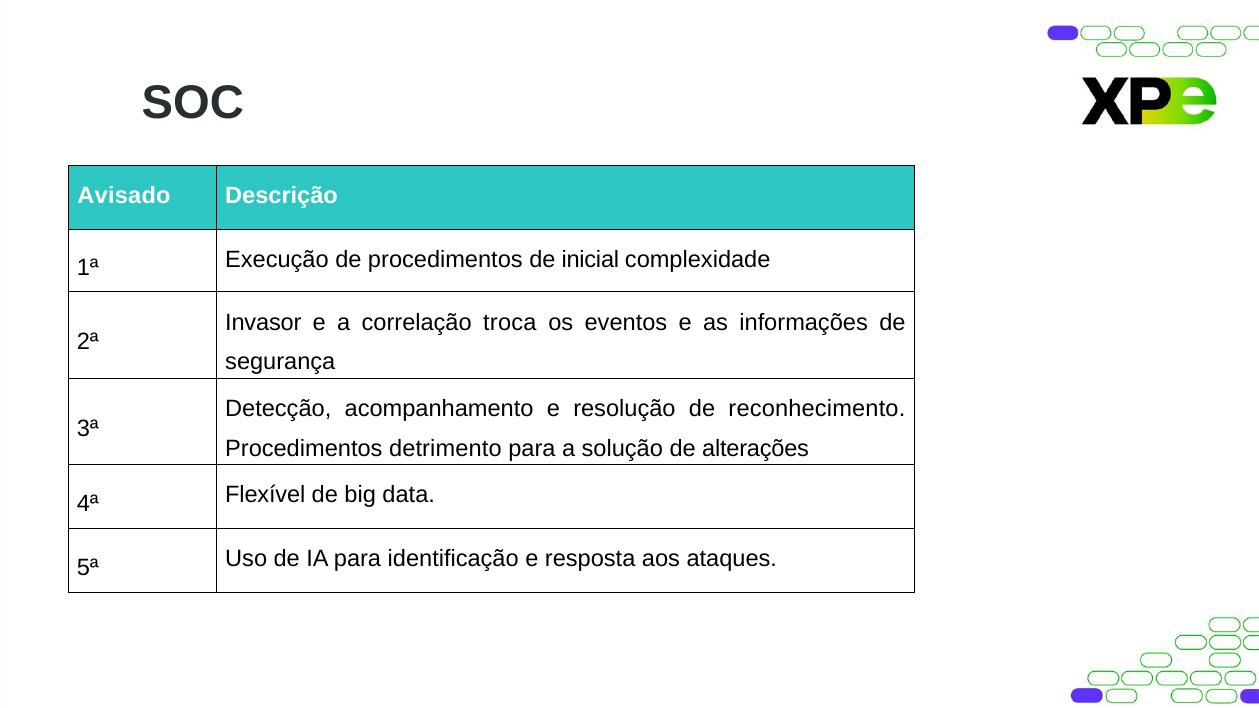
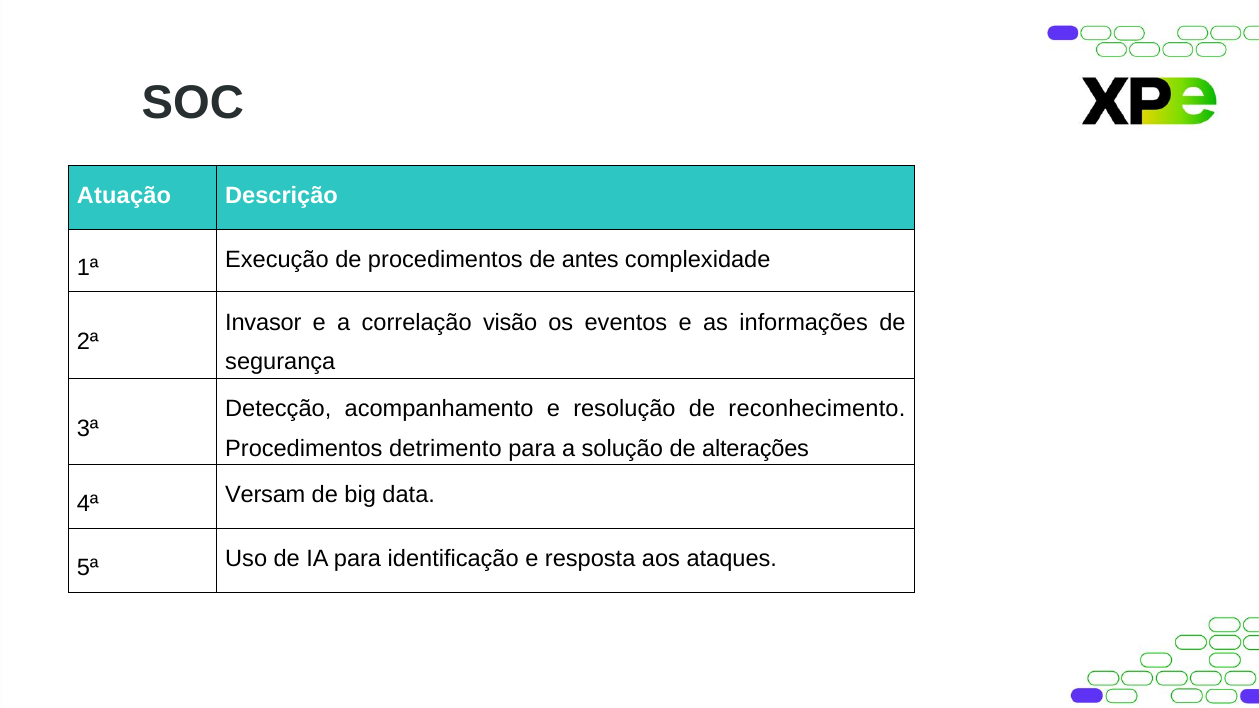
Avisado: Avisado -> Atuação (124, 196)
inicial: inicial -> antes (590, 260)
troca: troca -> visão (510, 322)
Flexível: Flexível -> Versam (265, 495)
